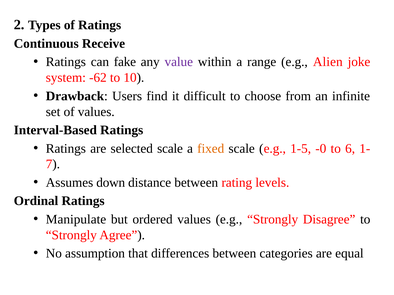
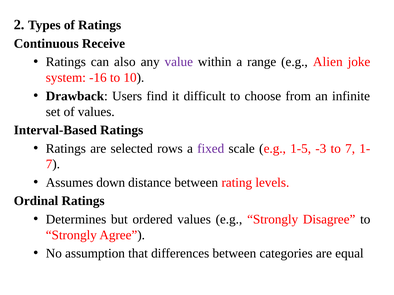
fake: fake -> also (125, 62)
-62: -62 -> -16 (98, 78)
selected scale: scale -> rows (170, 149)
fixed colour: orange -> purple (211, 149)
-0: -0 -> -3 (321, 149)
to 6: 6 -> 7 (350, 149)
Manipulate: Manipulate -> Determines (76, 220)
